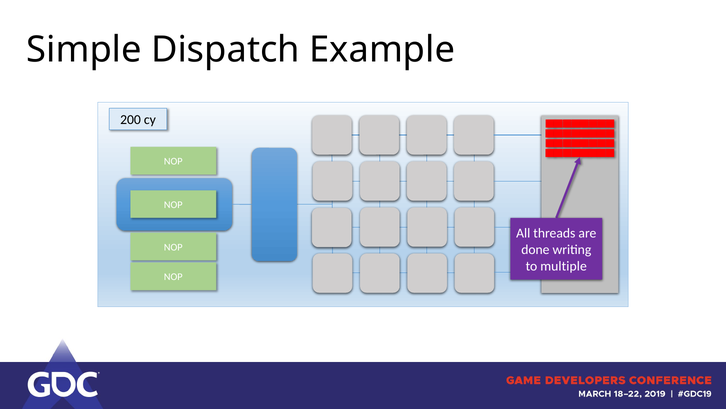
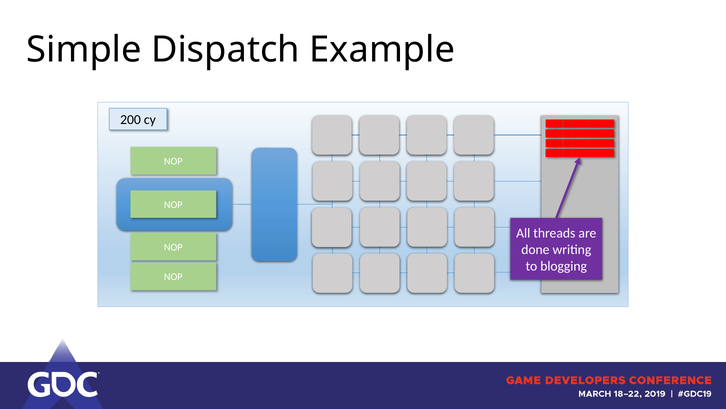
multiple: multiple -> blogging (564, 266)
